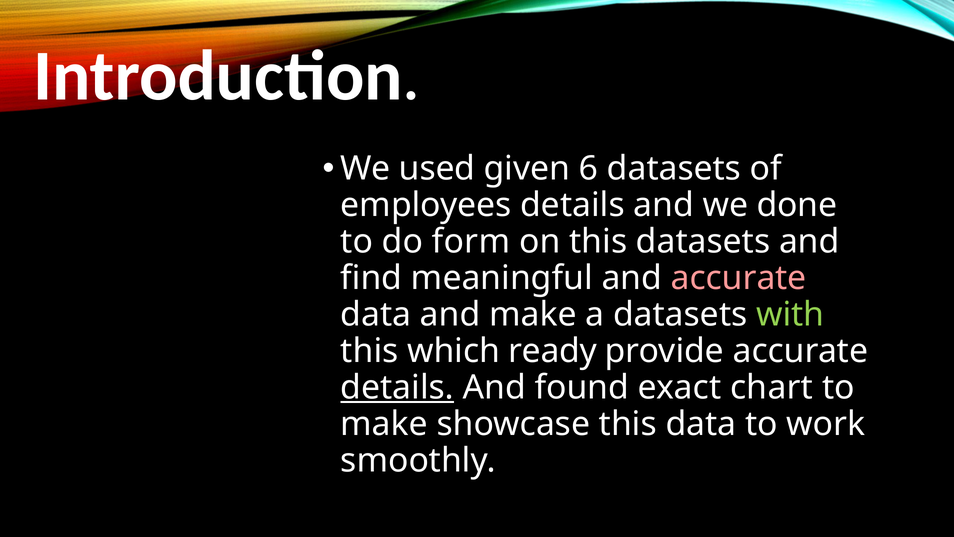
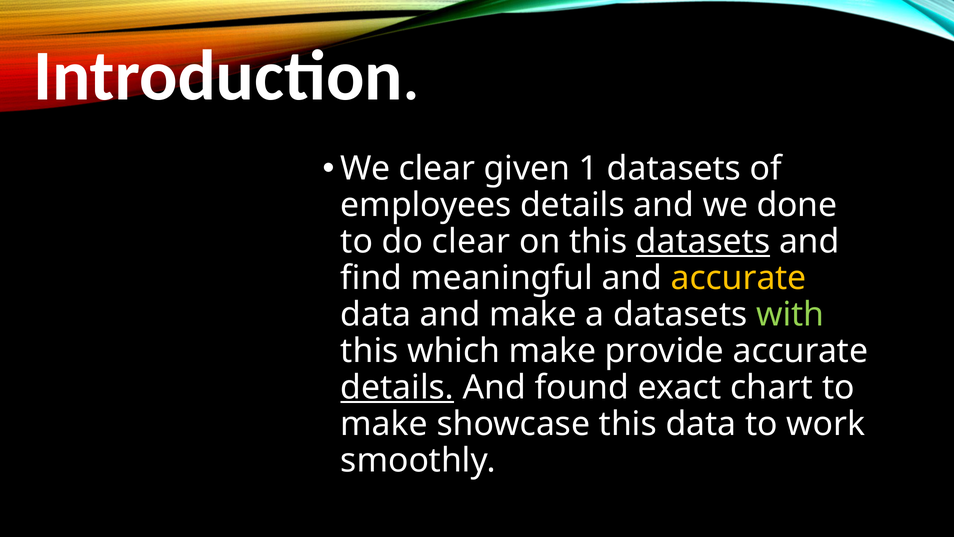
We used: used -> clear (437, 169)
6: 6 -> 1 (588, 169)
do form: form -> clear (471, 241)
datasets underline: none -> present (703, 241)
accurate colour: pink -> yellow (739, 278)
which ready: ready -> make (552, 351)
